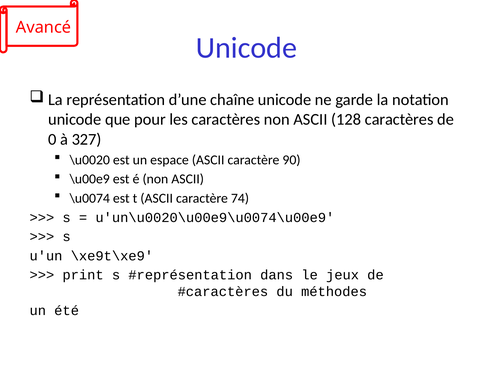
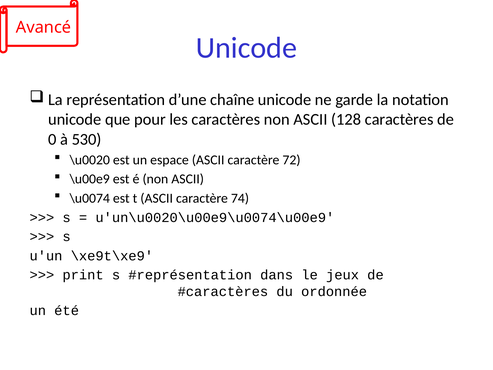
327: 327 -> 530 (87, 139)
90: 90 -> 72 (292, 160)
méthodes: méthodes -> ordonnée (334, 291)
